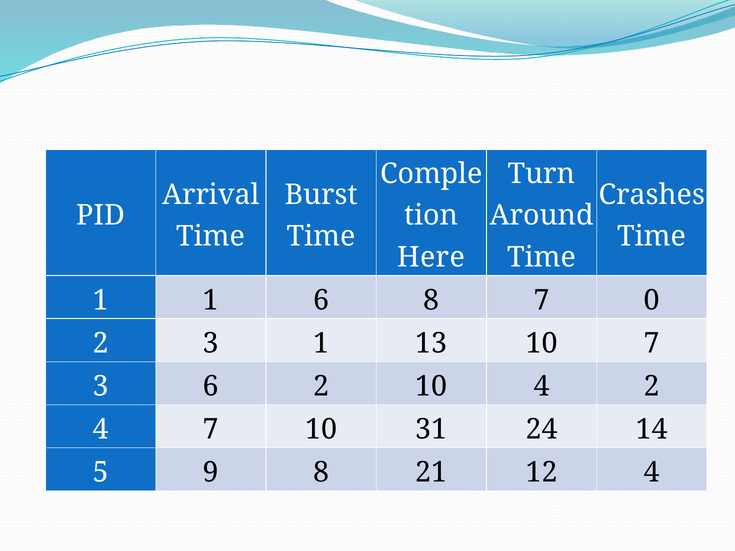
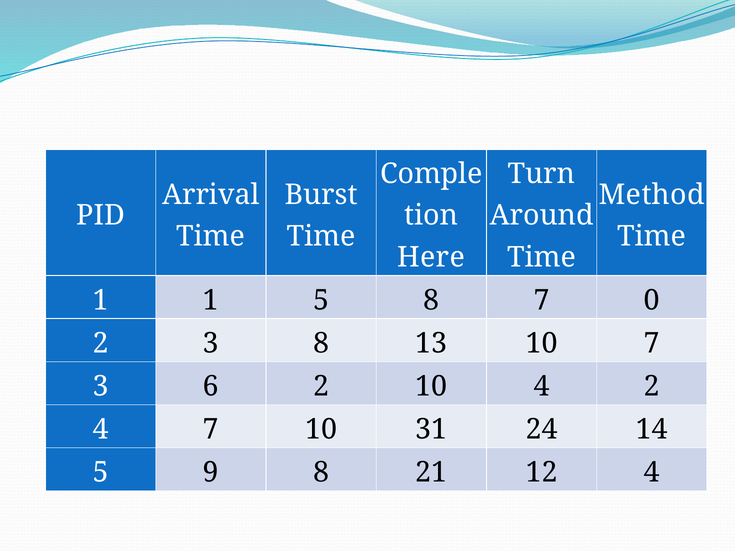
Crashes: Crashes -> Method (652, 195)
1 6: 6 -> 5 (321, 300)
3 1: 1 -> 8 (321, 343)
